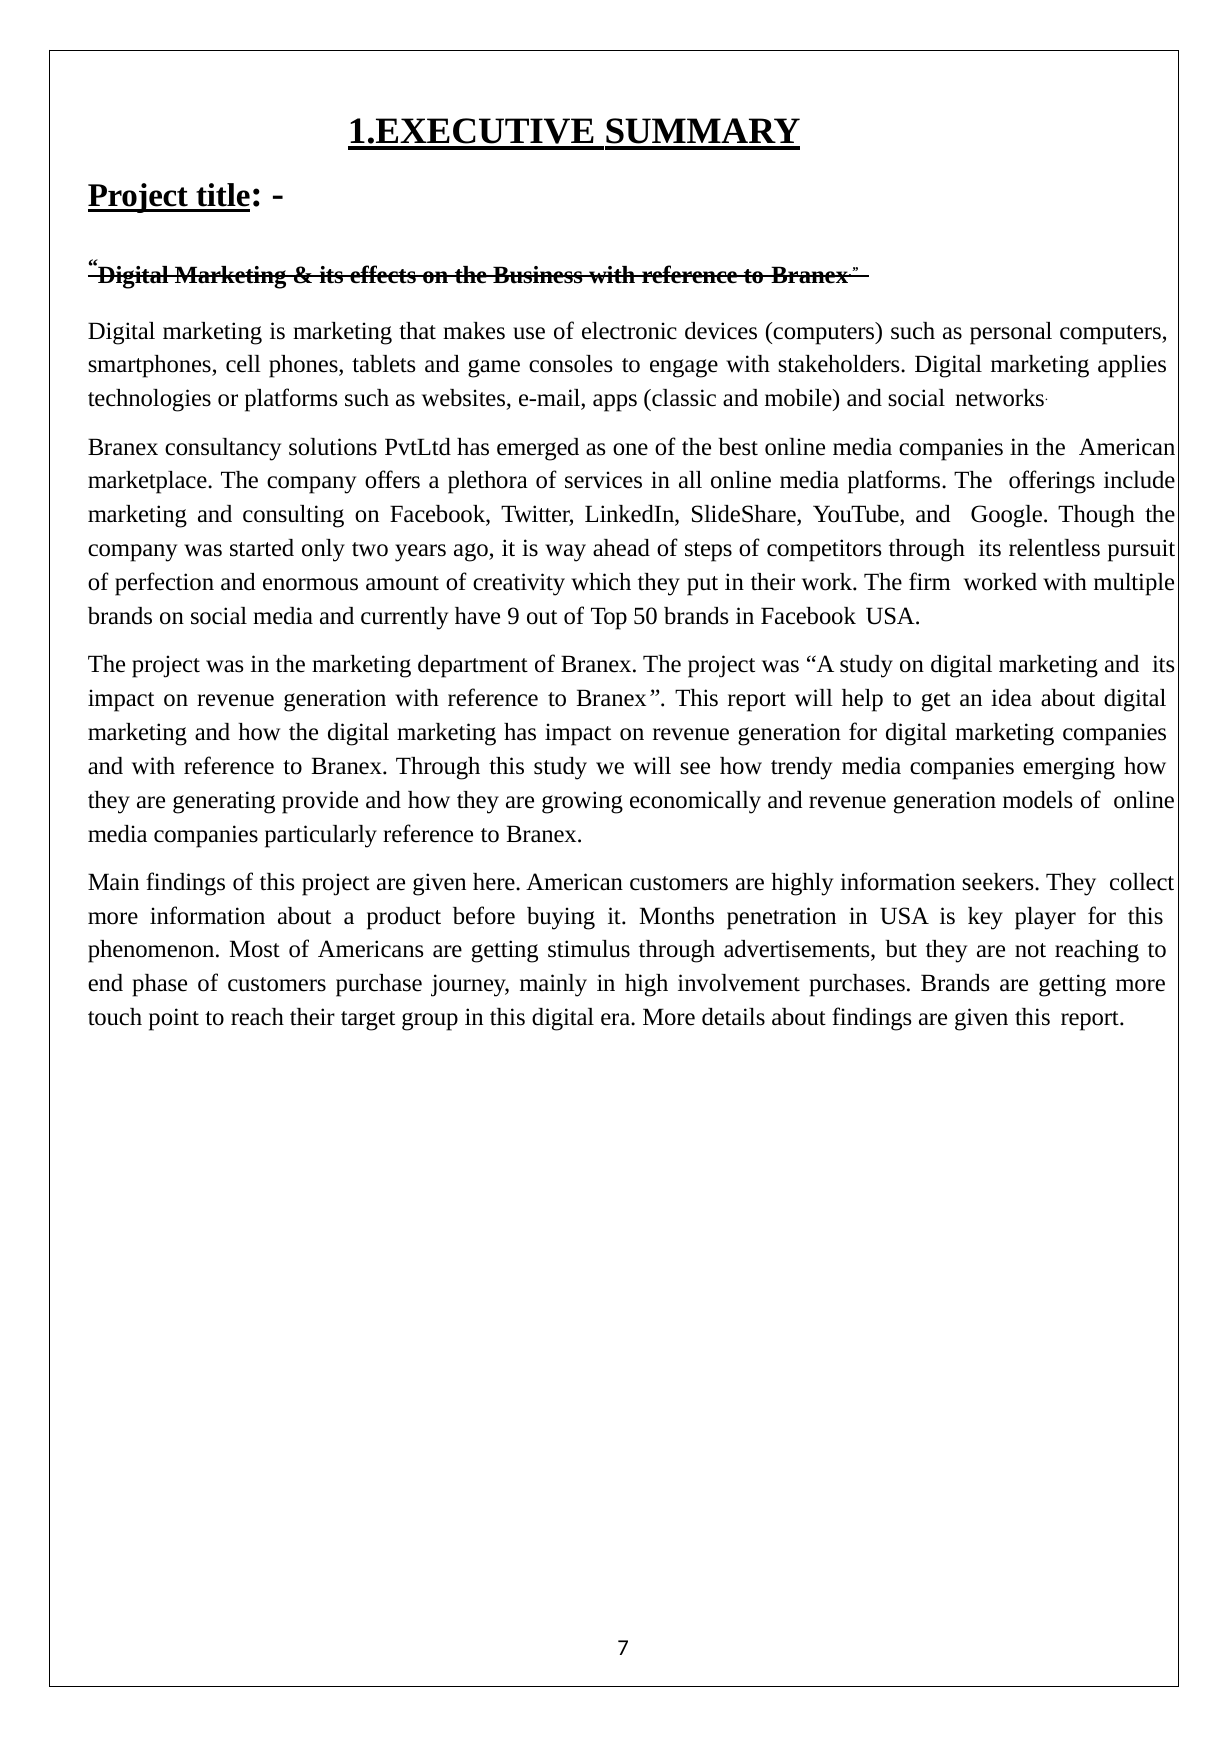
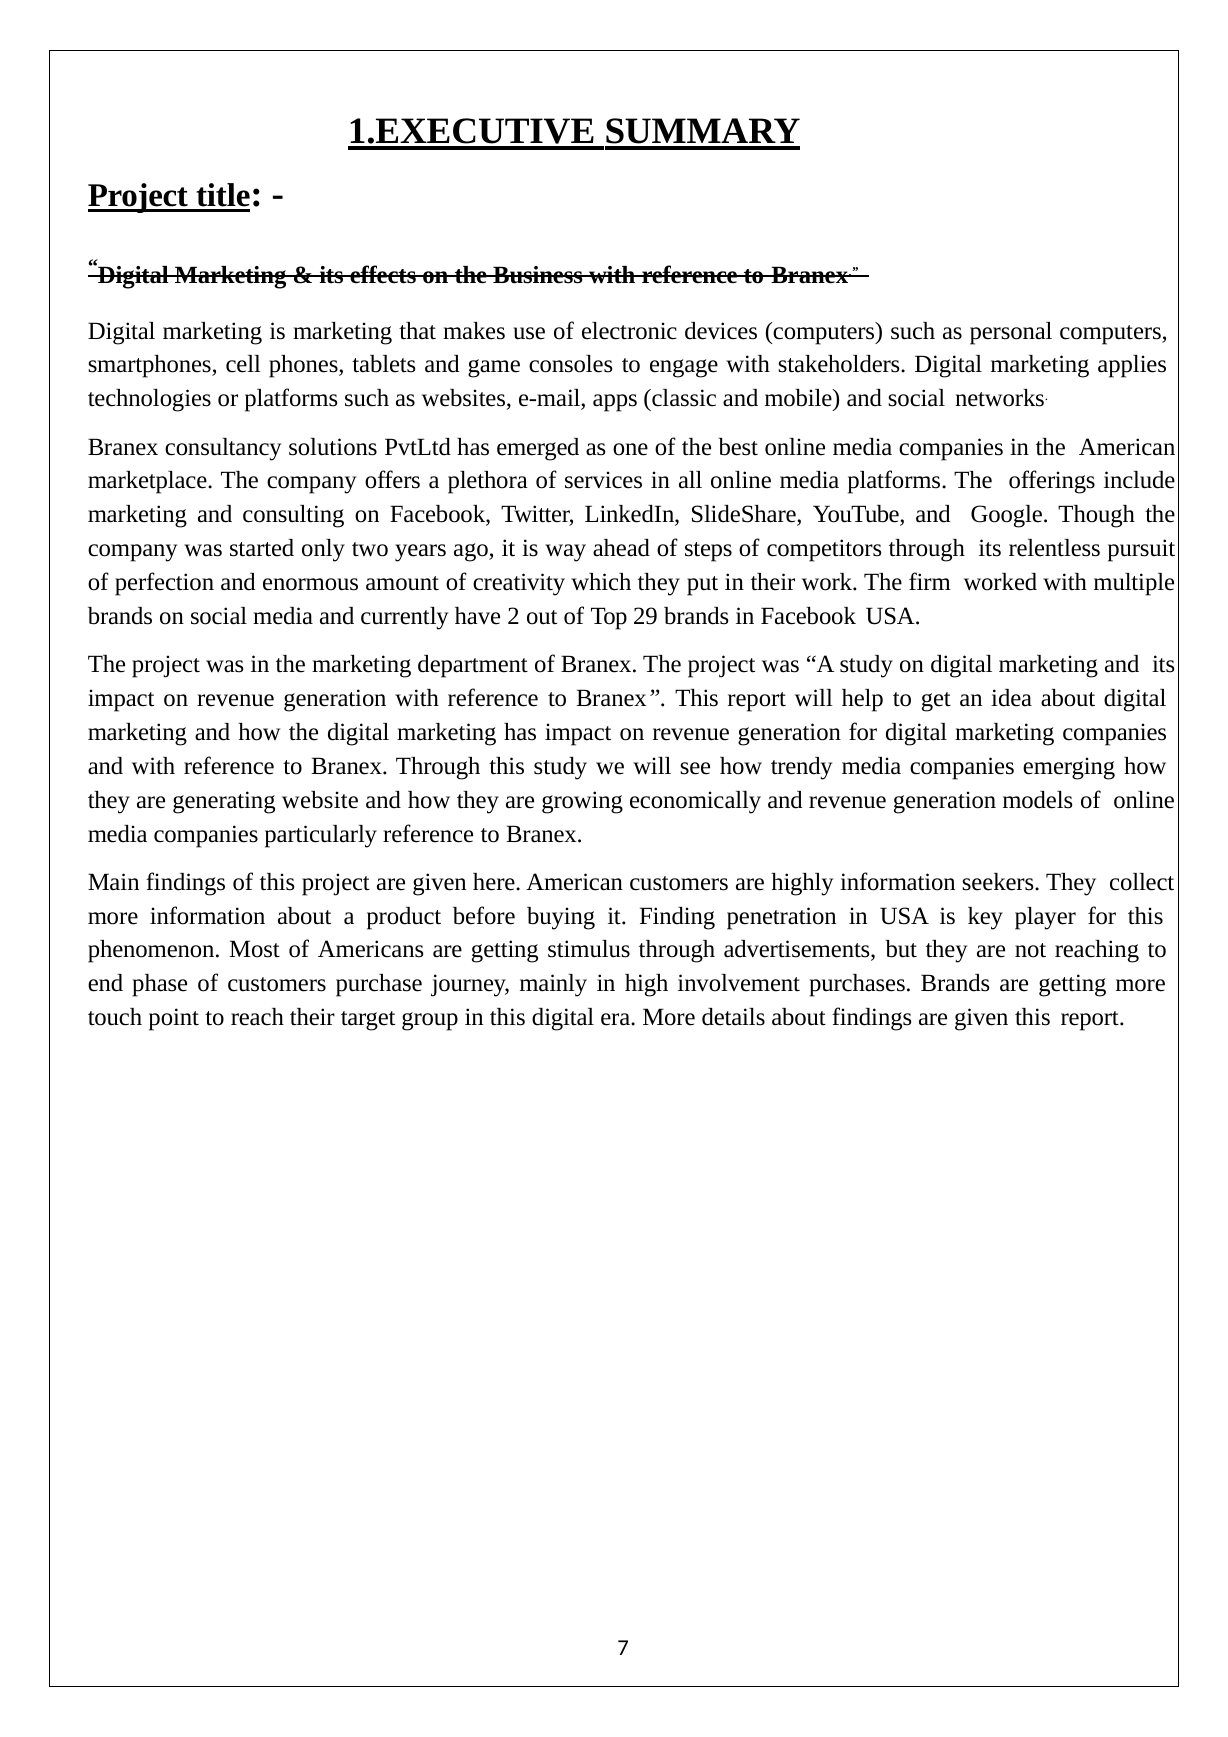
9: 9 -> 2 (514, 616)
50: 50 -> 29 (645, 616)
provide: provide -> website (320, 800)
Months: Months -> Finding (677, 916)
